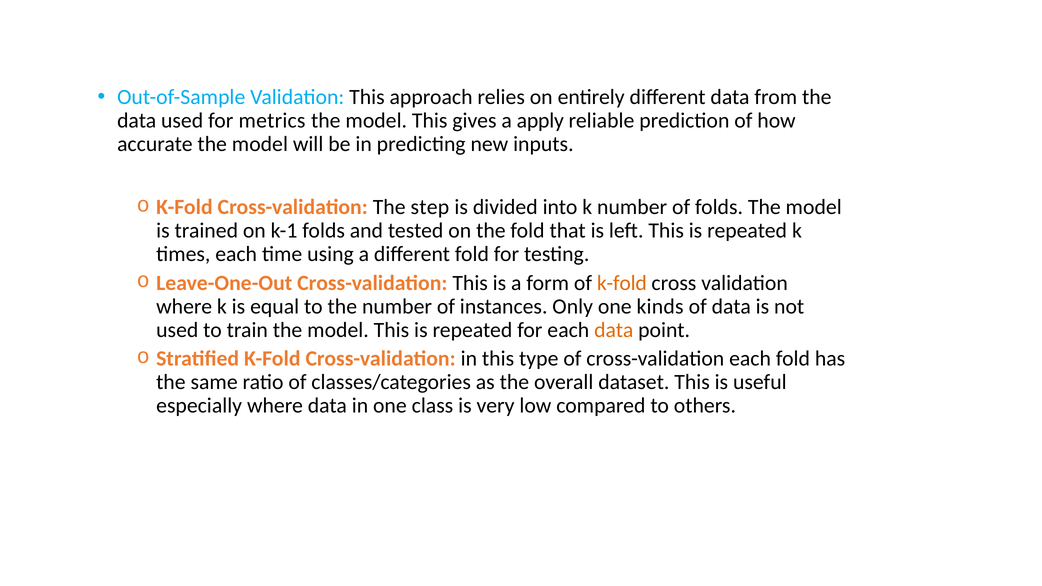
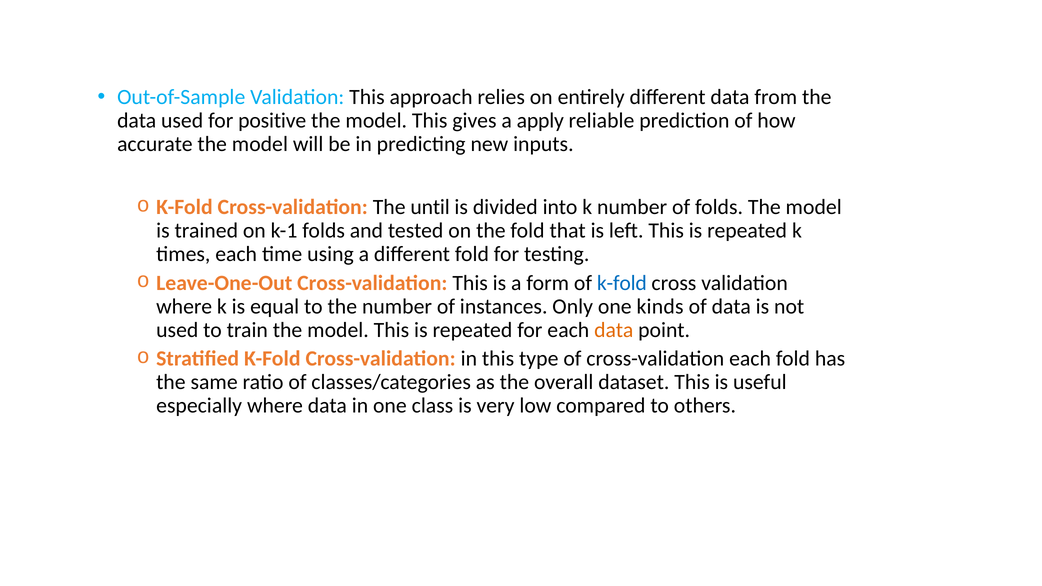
metrics: metrics -> positive (272, 120)
step: step -> until (430, 207)
k-fold colour: orange -> blue (622, 283)
